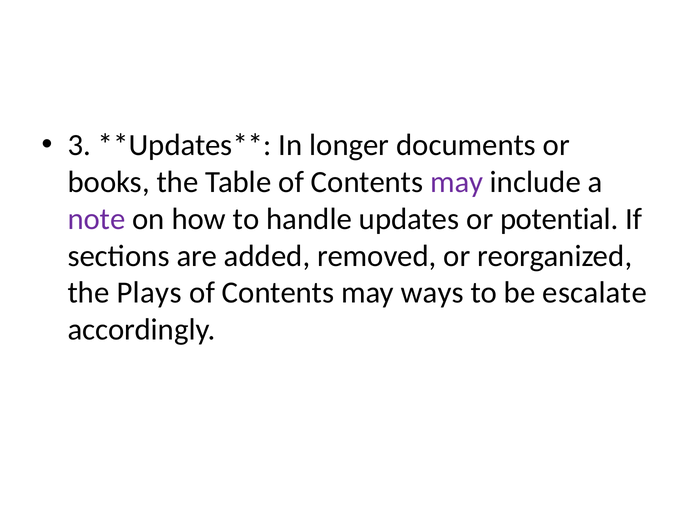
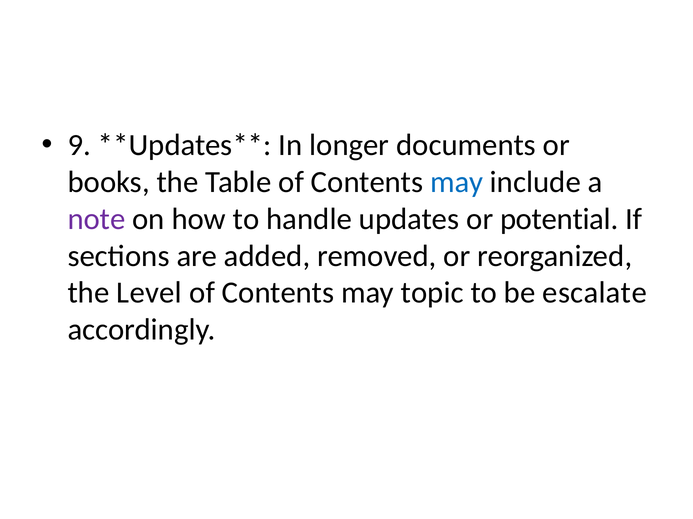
3: 3 -> 9 (79, 145)
may colour: purple -> blue (457, 182)
Plays: Plays -> Level (149, 293)
ways: ways -> topic (432, 293)
